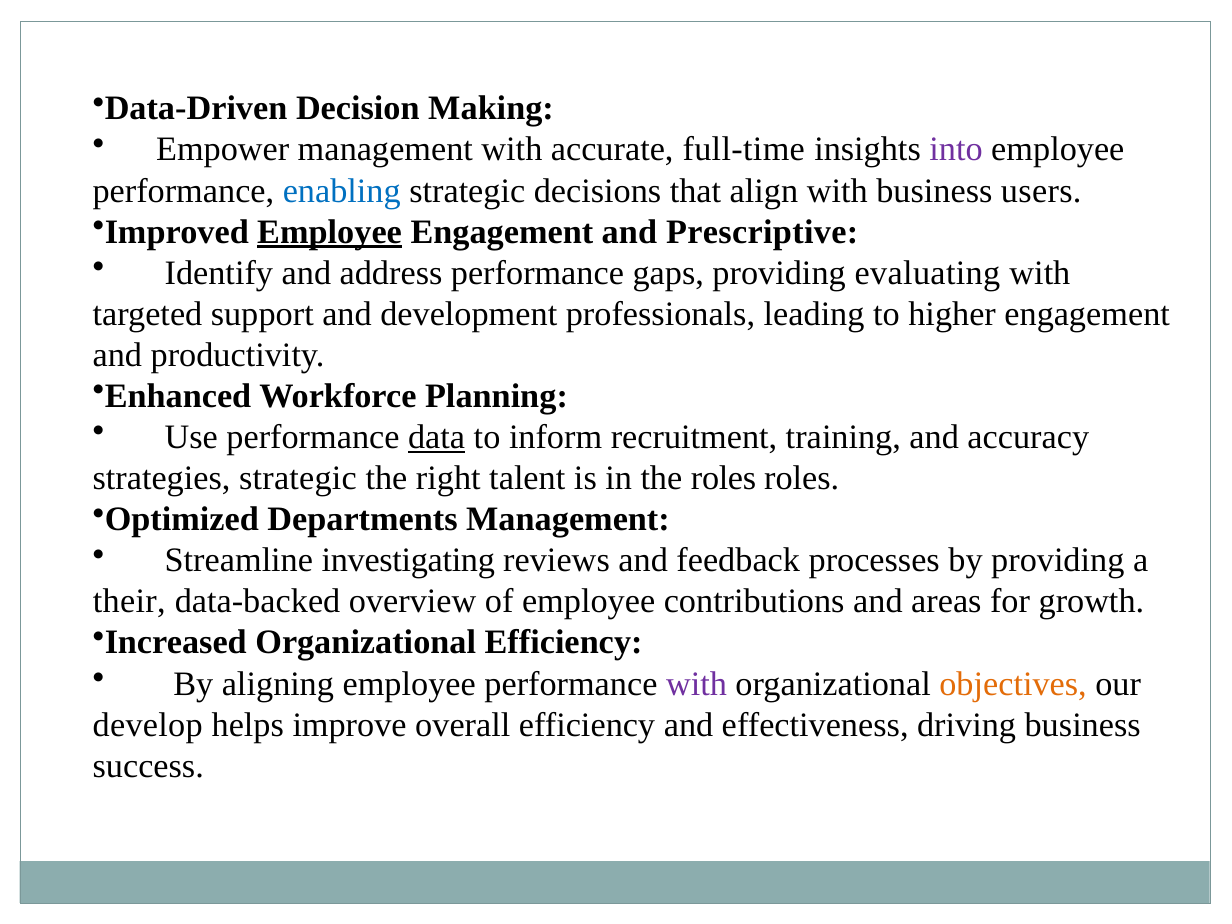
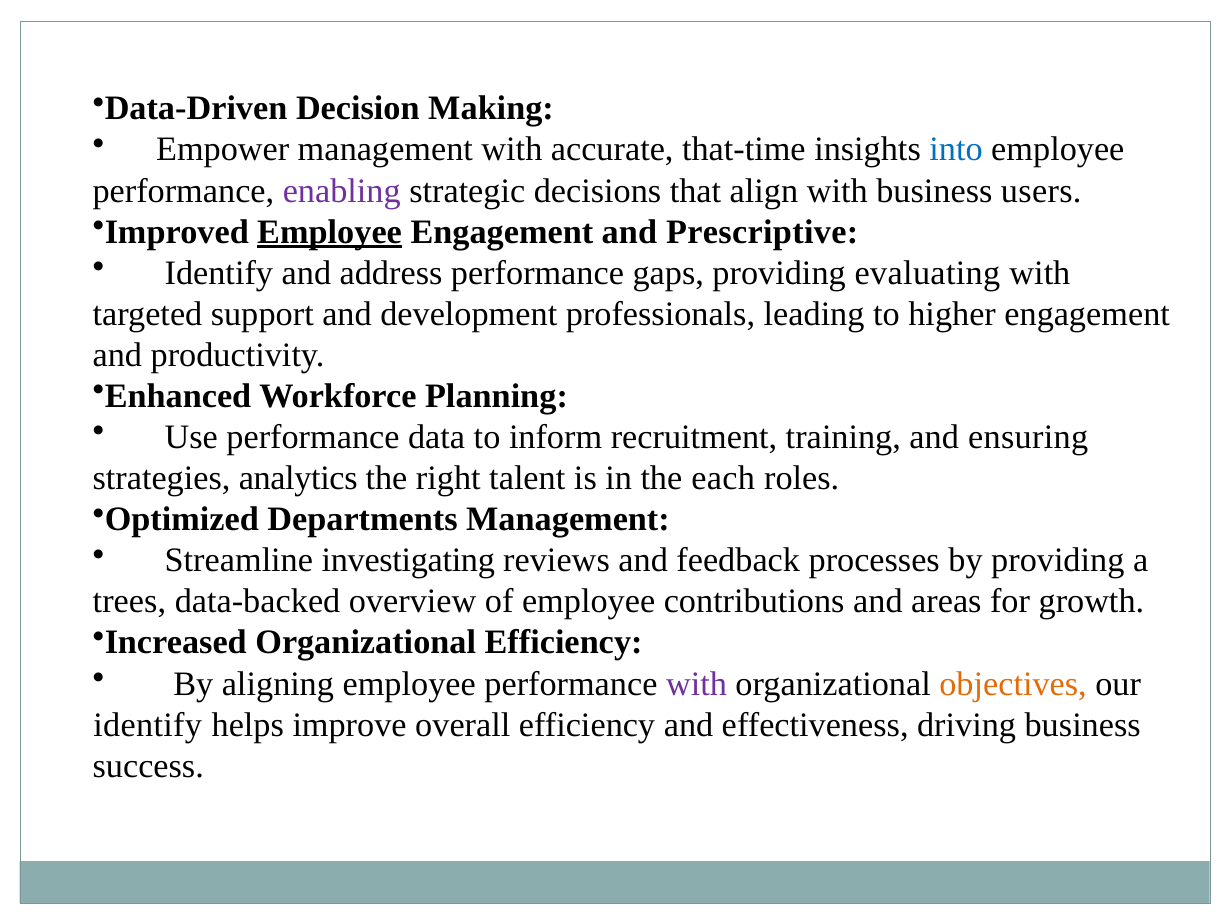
full-time: full-time -> that-time (744, 150)
into colour: purple -> blue (956, 150)
enabling colour: blue -> purple (342, 191)
data underline: present -> none (437, 437)
accuracy: accuracy -> ensuring (1028, 437)
strategies strategic: strategic -> analytics (298, 478)
the roles: roles -> each (723, 478)
their: their -> trees (129, 602)
develop: develop -> identify (148, 725)
